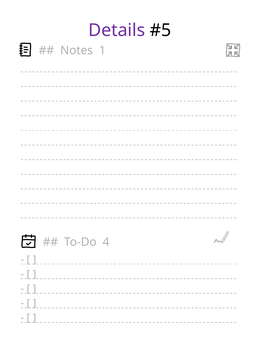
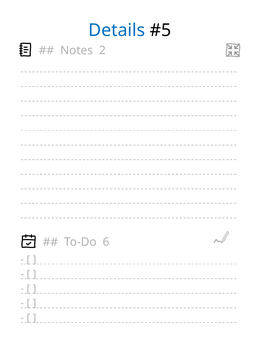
Details colour: purple -> blue (117, 30)
1: 1 -> 2 (103, 51)
4: 4 -> 6 (106, 242)
